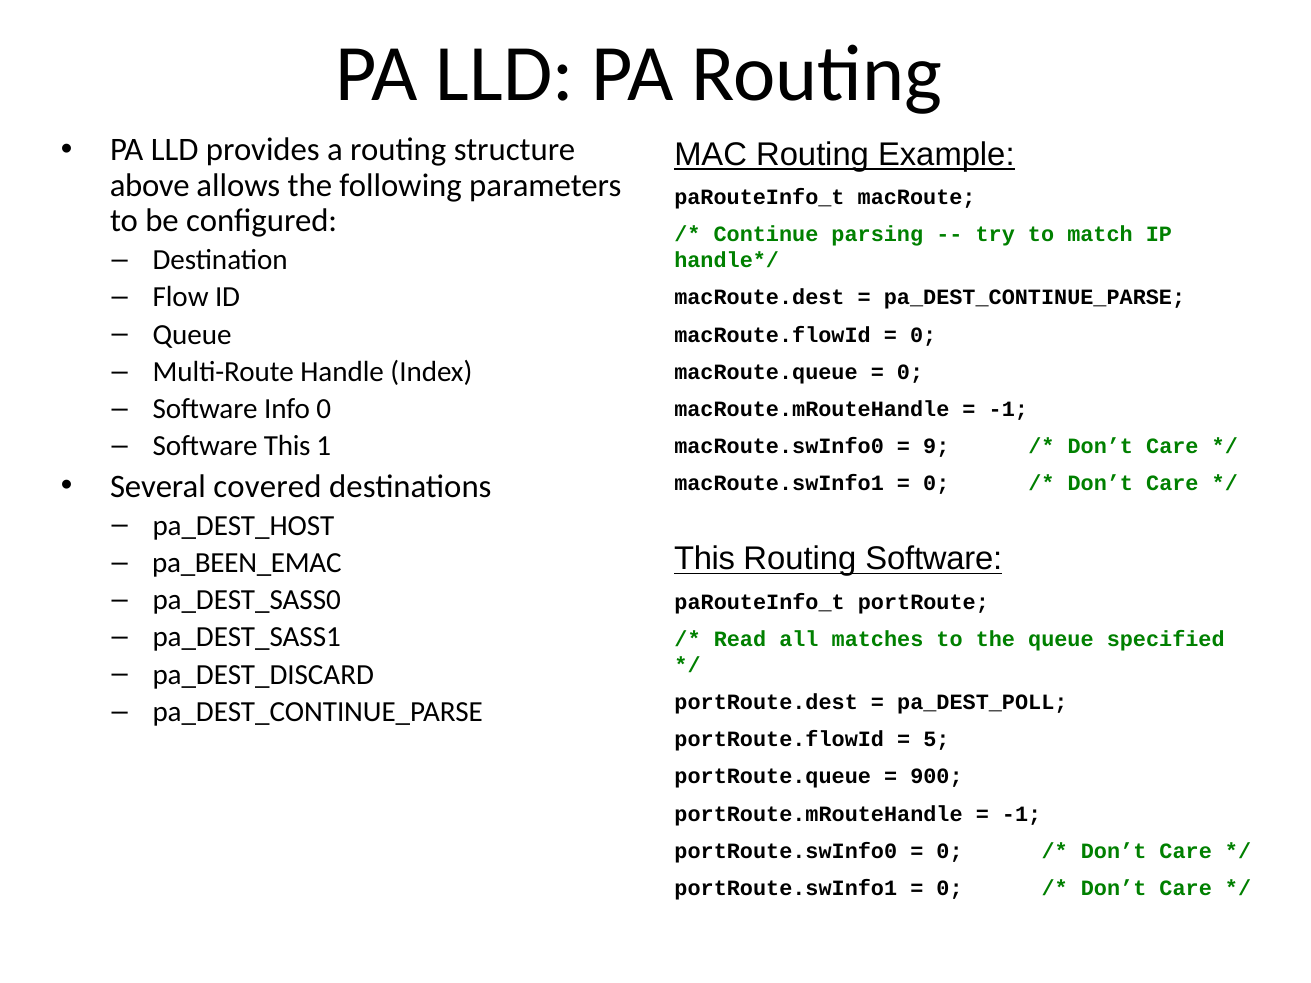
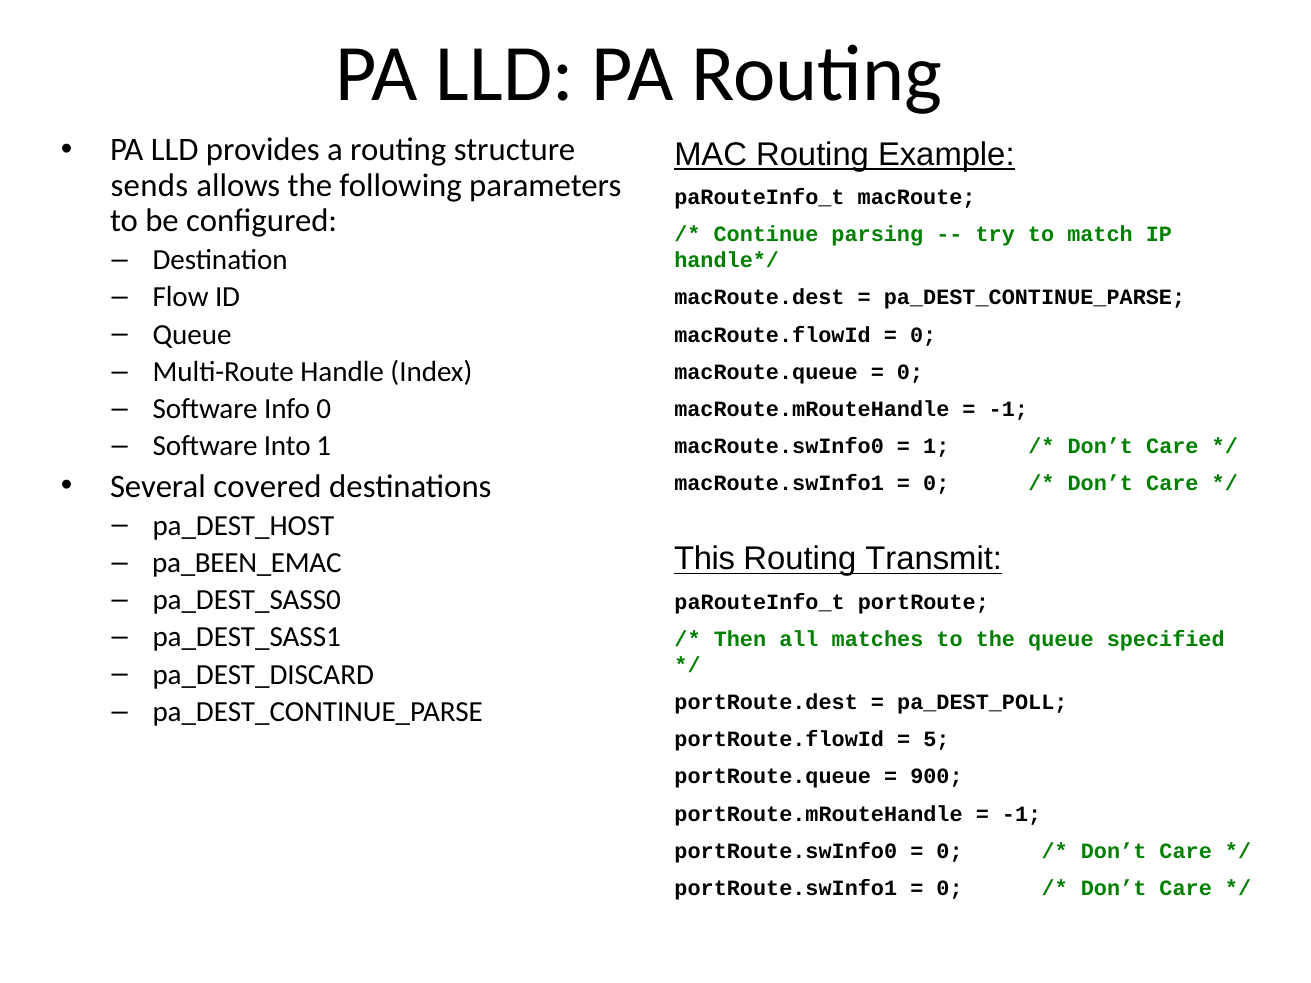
above: above -> sends (149, 185)
Software This: This -> Into (287, 446)
9: 9 -> 1 (936, 446)
Routing Software: Software -> Transmit (934, 559)
Read: Read -> Then (740, 639)
